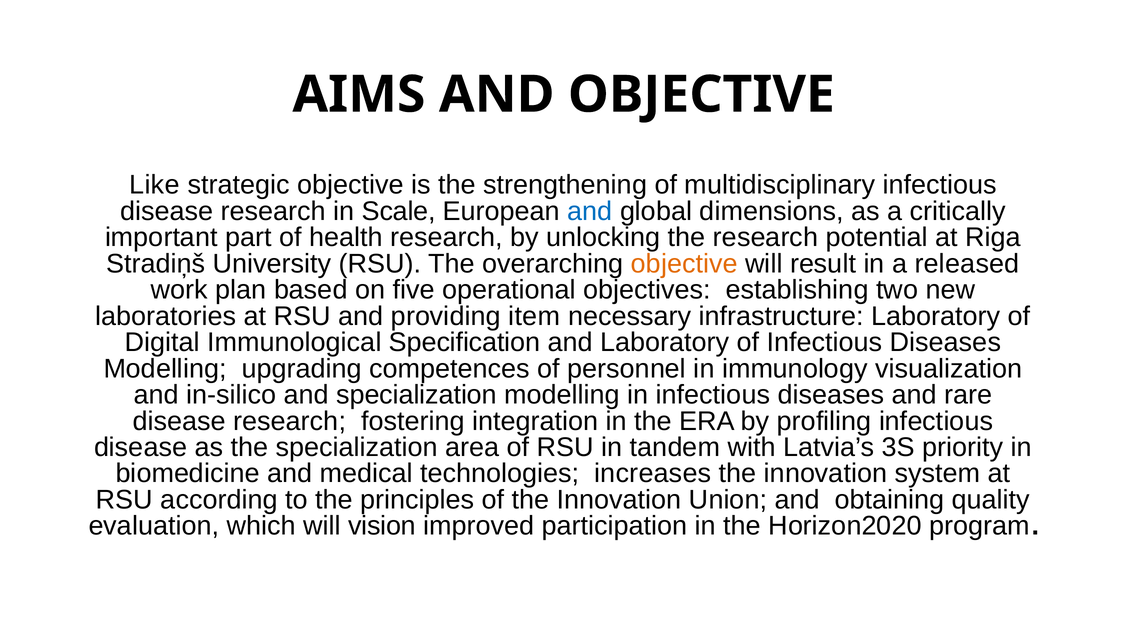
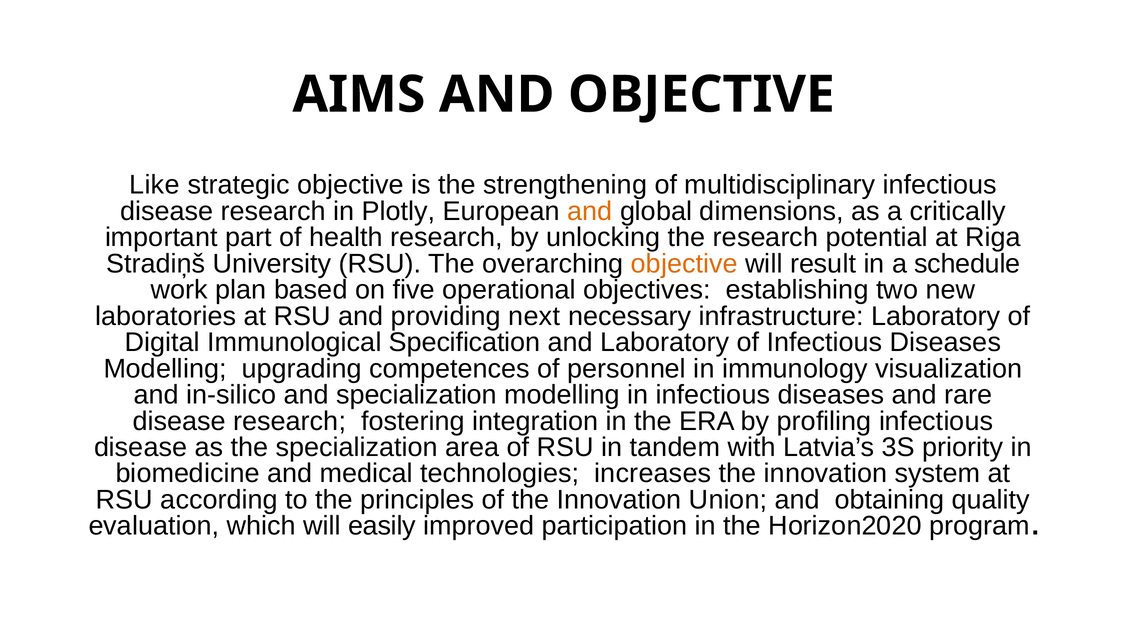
Scale: Scale -> Plotly (399, 211)
and colour: blue -> orange (590, 211)
released: released -> schedule (967, 264)
item: item -> next (534, 316)
vision: vision -> easily (382, 526)
